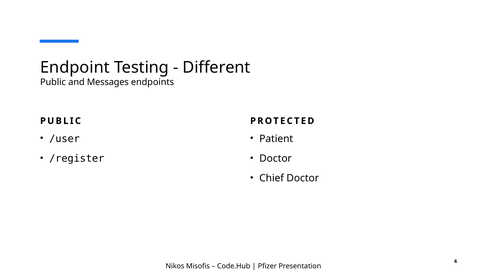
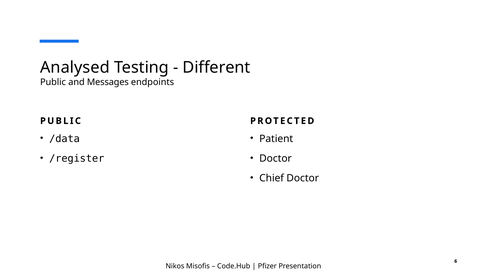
Endpoint: Endpoint -> Analysed (75, 68)
/user: /user -> /data (65, 139)
